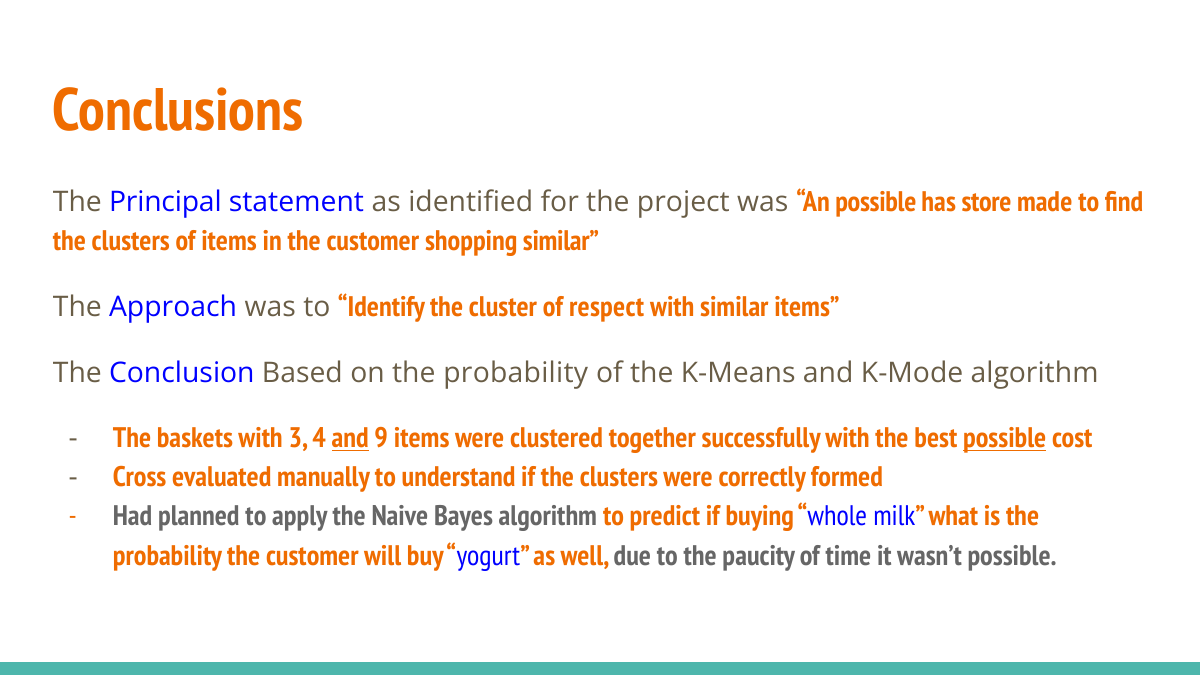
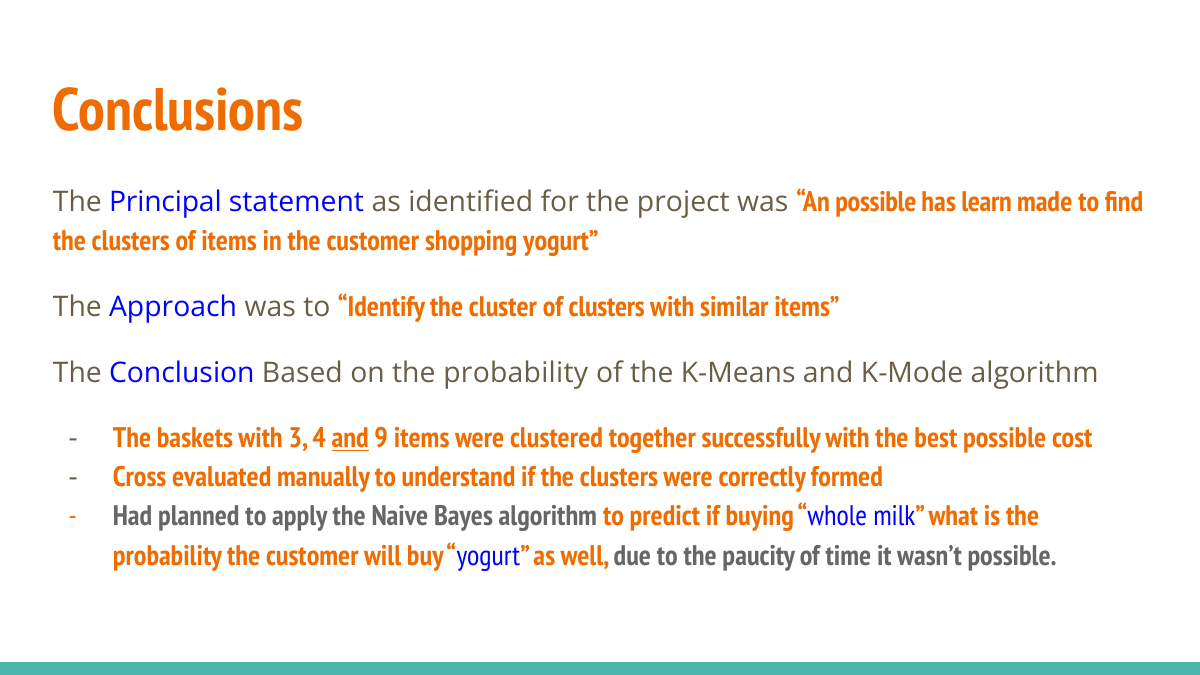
store: store -> learn (987, 202)
shopping similar: similar -> yogurt (561, 241)
of respect: respect -> clusters (607, 307)
possible underline: present -> none (1005, 438)
